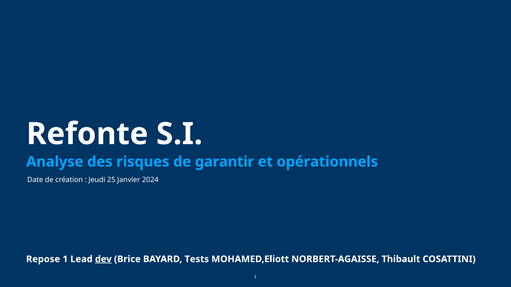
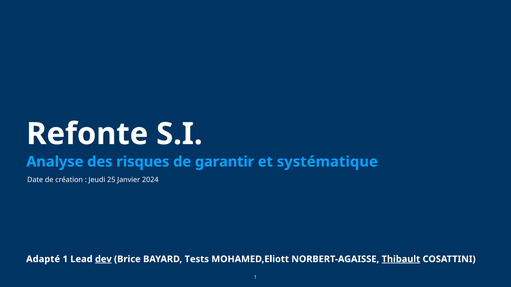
opérationnels: opérationnels -> systématique (327, 162)
Repose: Repose -> Adapté (43, 259)
Thibault underline: none -> present (401, 259)
